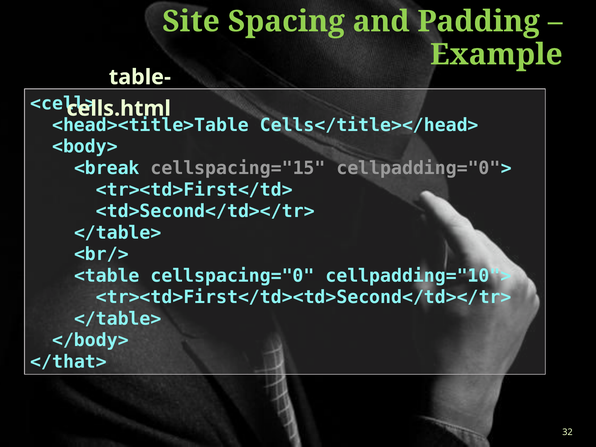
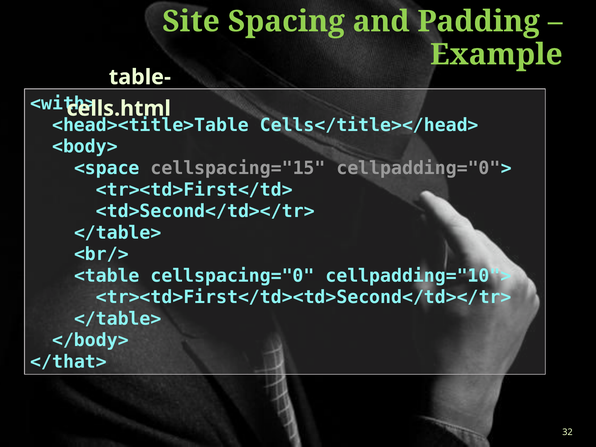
<cell>: <cell> -> <with> (63, 104)
<break: <break -> <space (107, 168)
